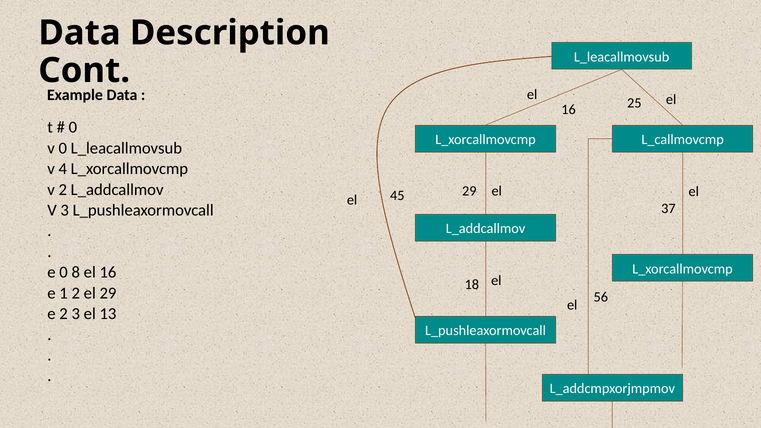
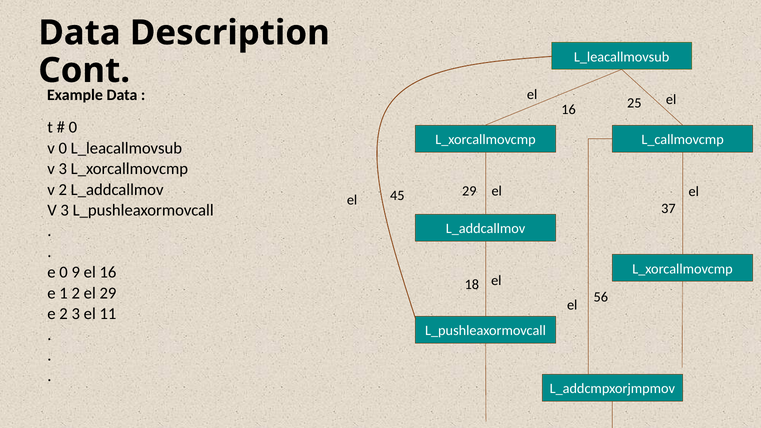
4: 4 -> 3 (63, 169)
8: 8 -> 9 (76, 272)
13: 13 -> 11 (108, 314)
